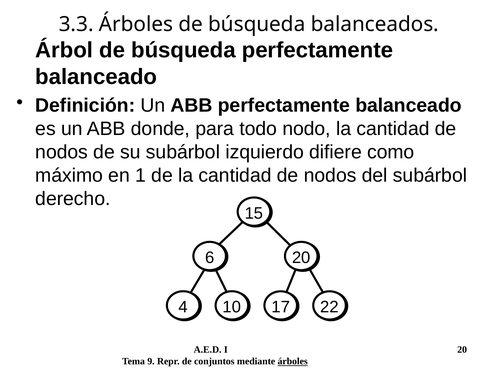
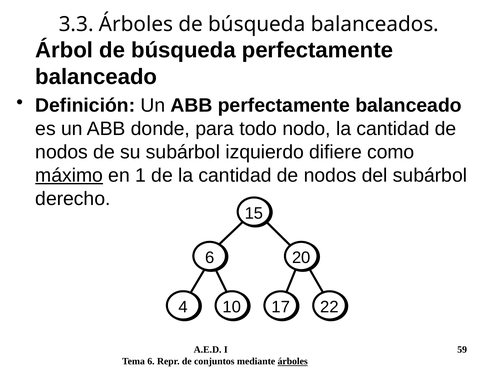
máximo underline: none -> present (69, 175)
I 20: 20 -> 59 (462, 349)
Tema 9: 9 -> 6 (151, 361)
